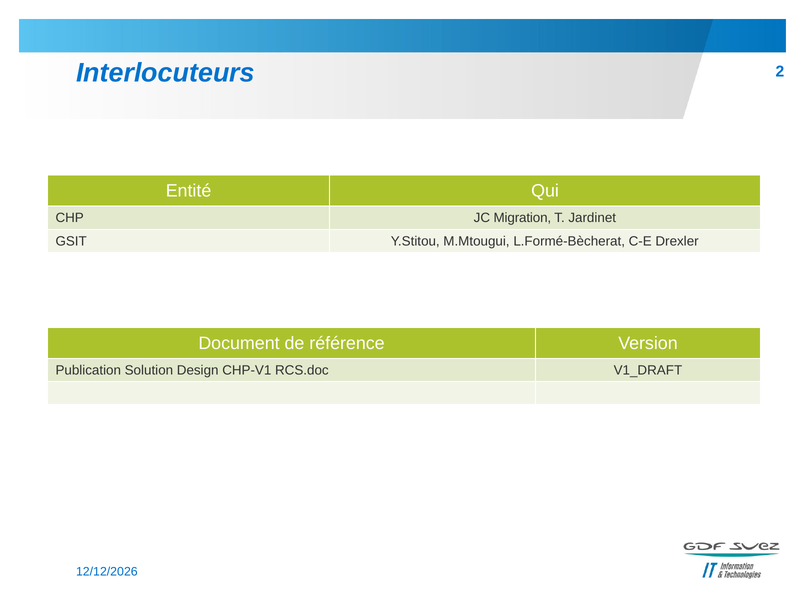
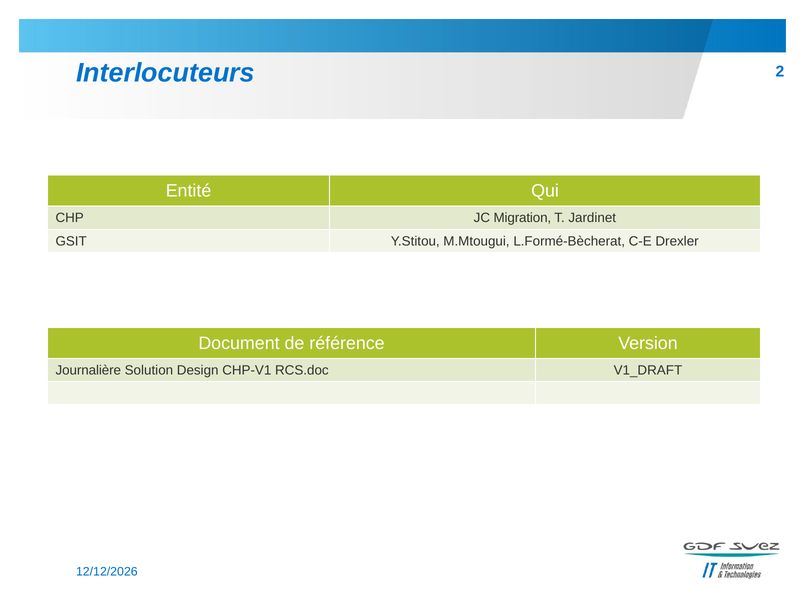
Publication: Publication -> Journalière (88, 370)
